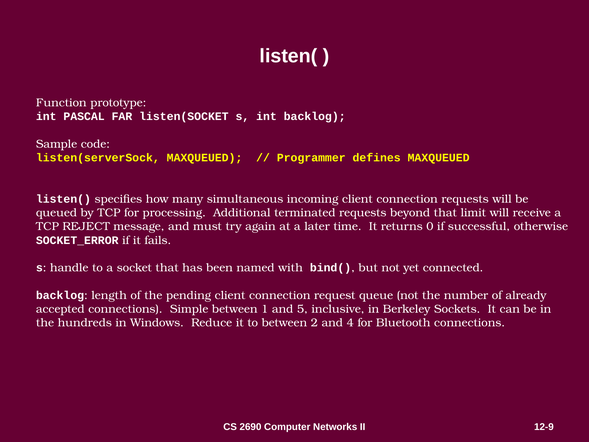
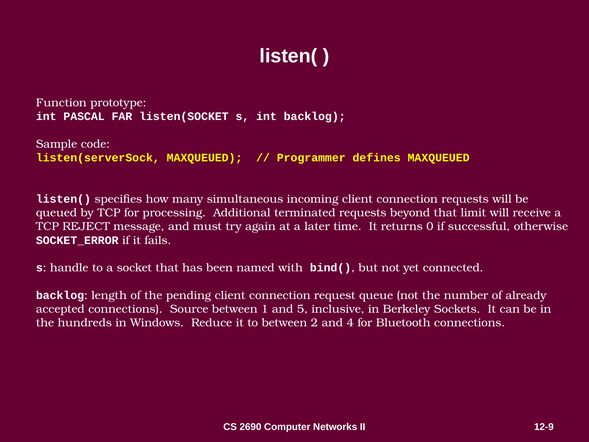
Simple: Simple -> Source (189, 309)
